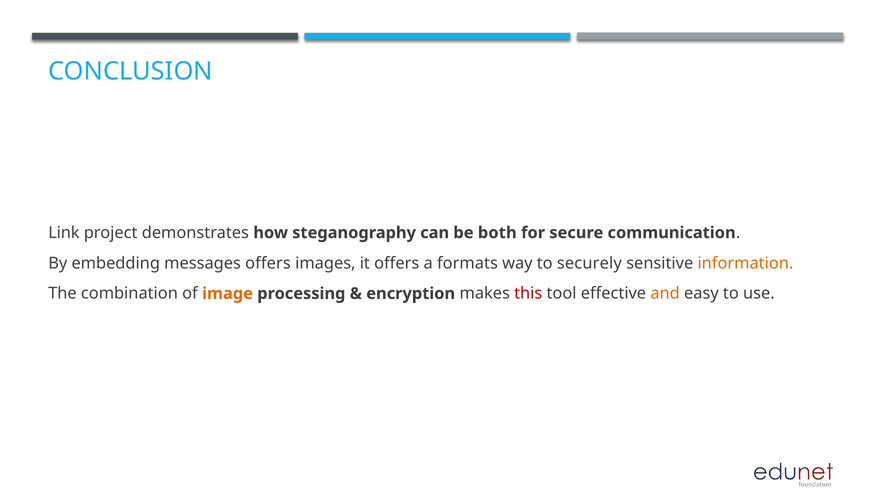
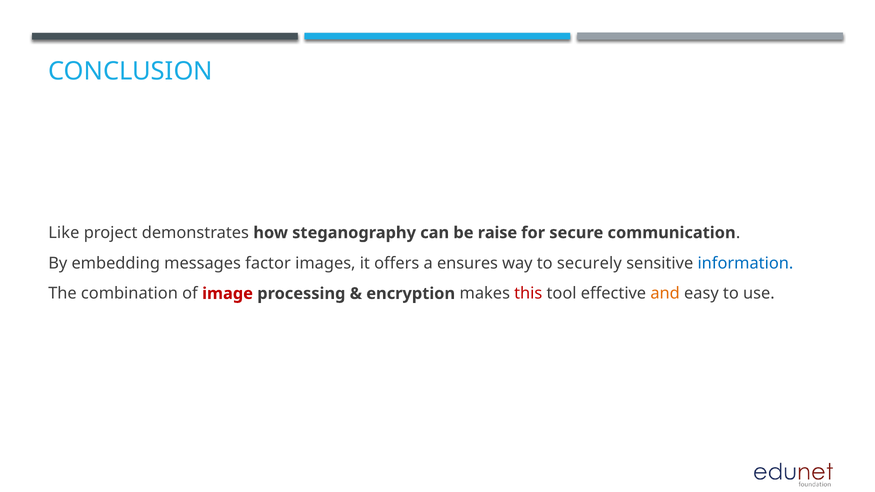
Link: Link -> Like (64, 233)
both: both -> raise (497, 233)
messages offers: offers -> factor (268, 263)
formats: formats -> ensures (467, 263)
information colour: orange -> blue (745, 263)
image colour: orange -> red (228, 294)
